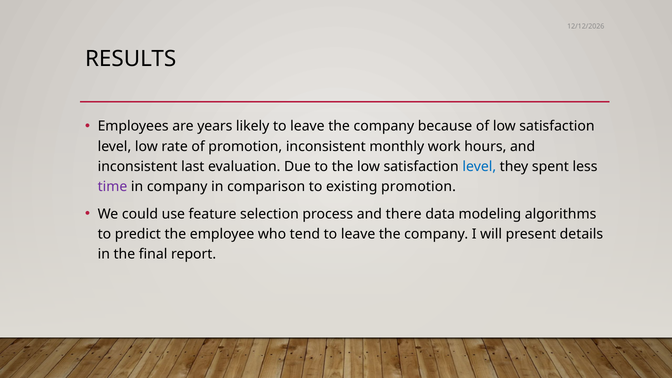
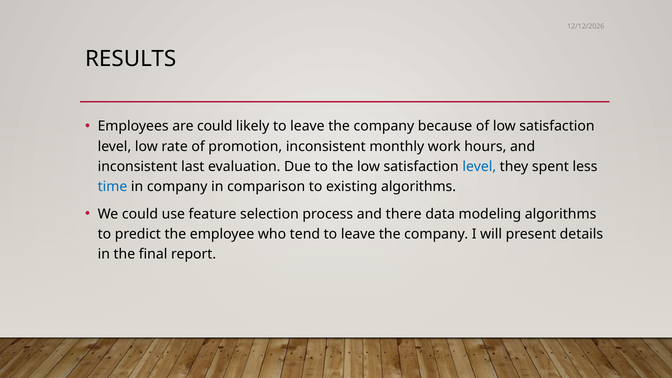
are years: years -> could (215, 126)
time colour: purple -> blue (112, 187)
existing promotion: promotion -> algorithms (419, 187)
